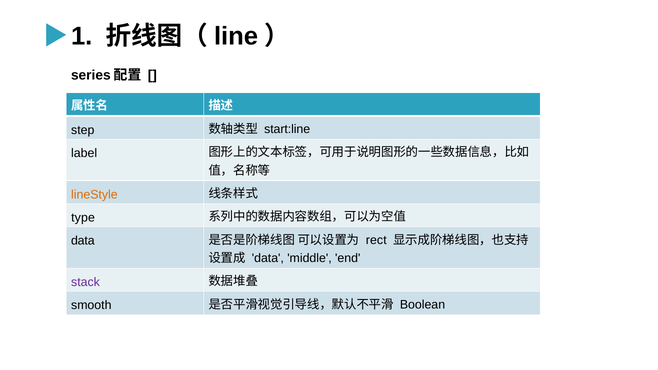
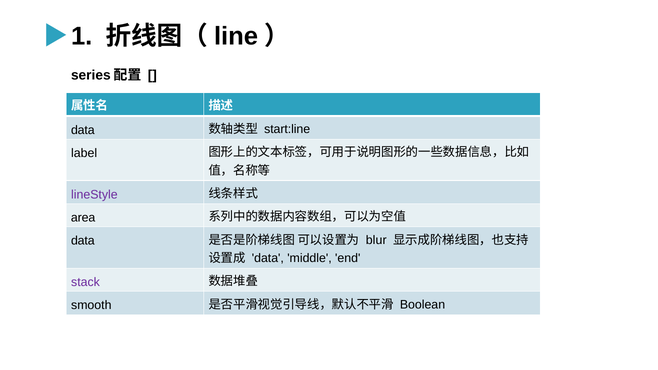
step: step -> data (83, 130)
lineStyle colour: orange -> purple (94, 195)
type: type -> area (83, 218)
rect: rect -> blur (376, 240)
